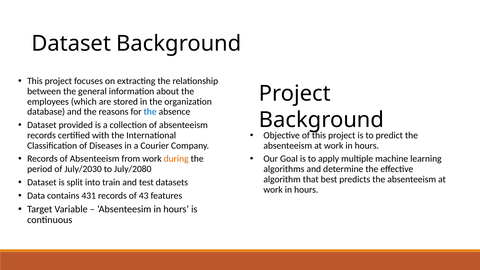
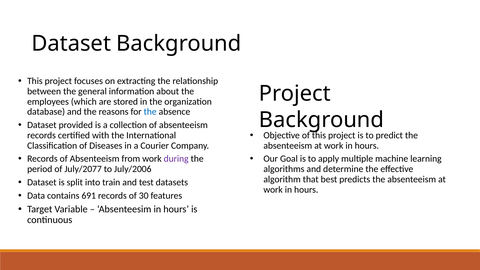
during colour: orange -> purple (176, 159)
July/2030: July/2030 -> July/2077 (83, 169)
July/2080: July/2080 -> July/2006 (133, 169)
431: 431 -> 691 (89, 196)
43: 43 -> 30 (144, 196)
